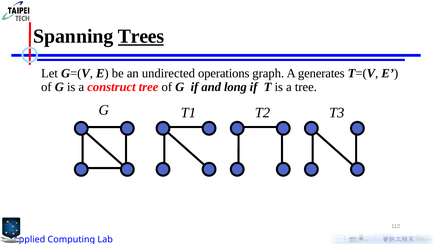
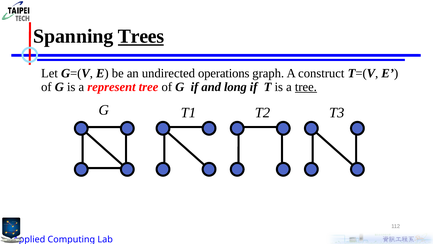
generates: generates -> construct (321, 73)
construct: construct -> represent (111, 87)
tree underline: none -> present (306, 87)
